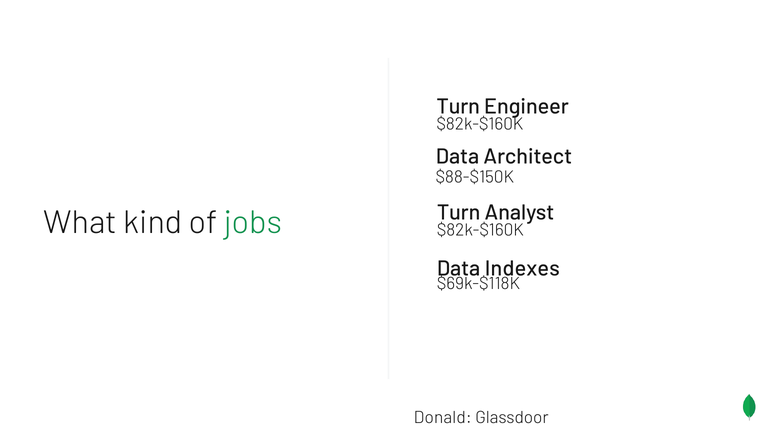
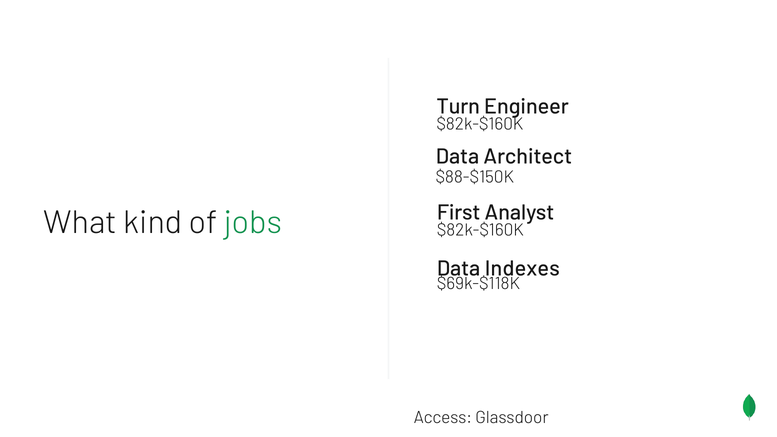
Turn: Turn -> First (459, 212)
Donald: Donald -> Access (443, 417)
